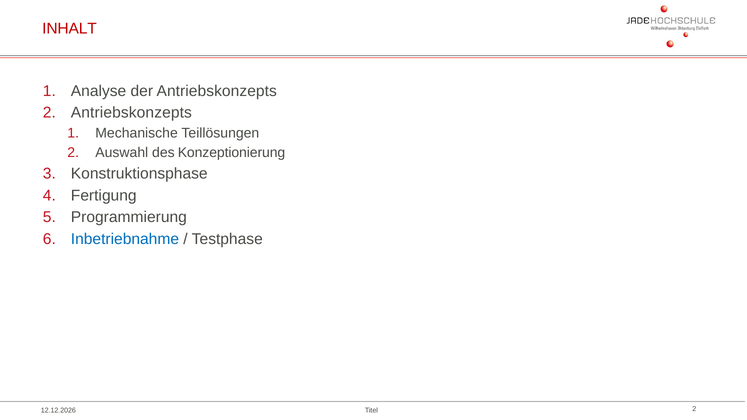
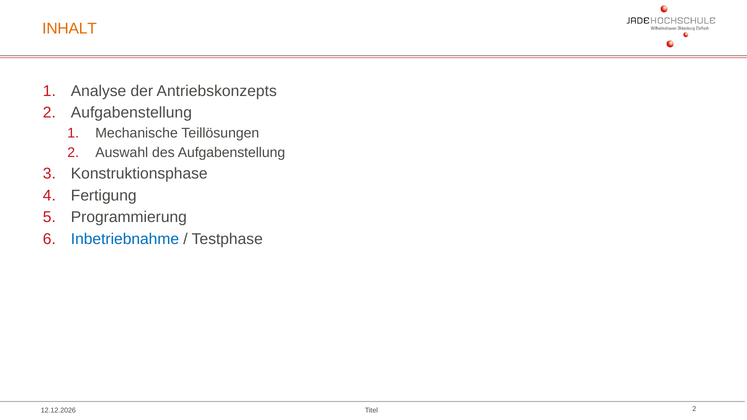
INHALT colour: red -> orange (70, 28)
Antriebskonzepts: Antriebskonzepts -> Aufgabenstellung (131, 113)
des Konzeptionierung: Konzeptionierung -> Aufgabenstellung (231, 153)
